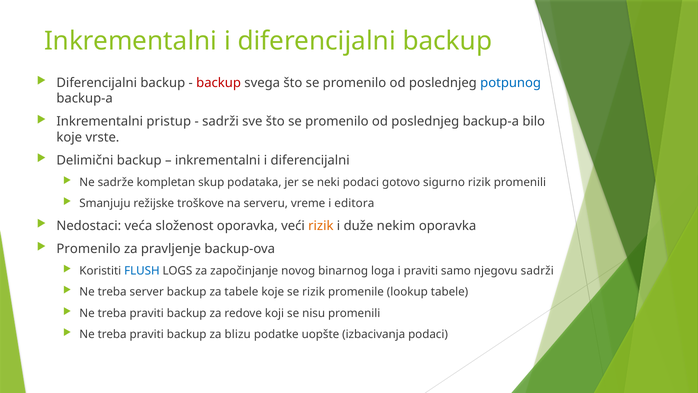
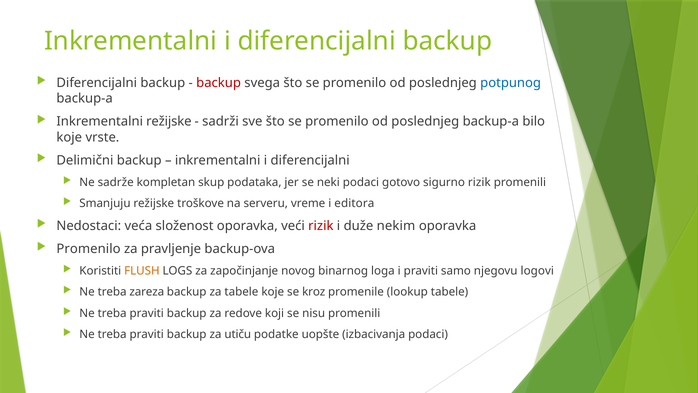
Inkrementalni pristup: pristup -> režijske (169, 121)
rizik colour: orange -> red (321, 226)
FLUSH colour: blue -> orange (142, 270)
njegovu sadrži: sadrži -> logovi (537, 270)
server: server -> zareza (147, 292)
se rizik: rizik -> kroz (314, 292)
blizu: blizu -> utiču (238, 334)
